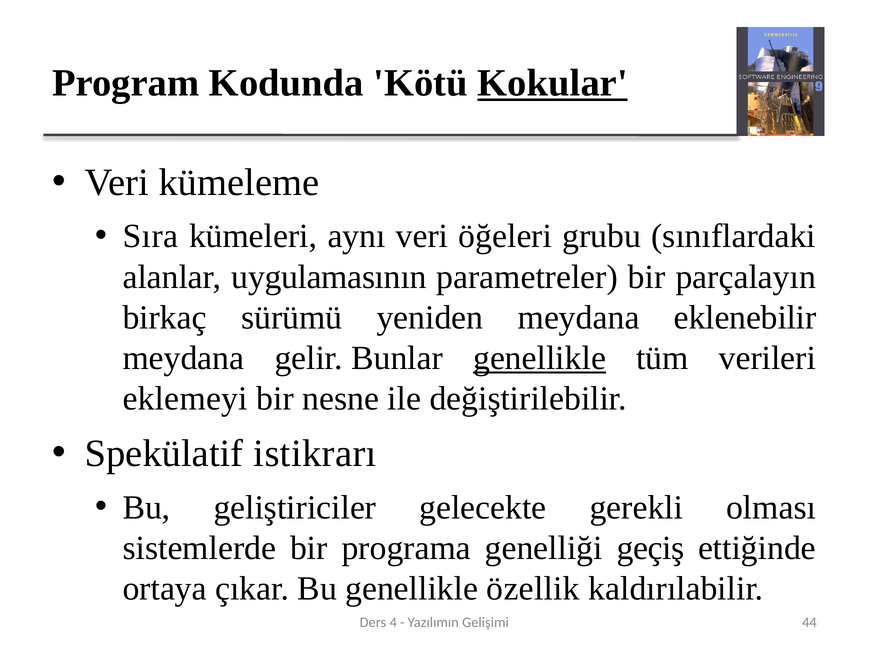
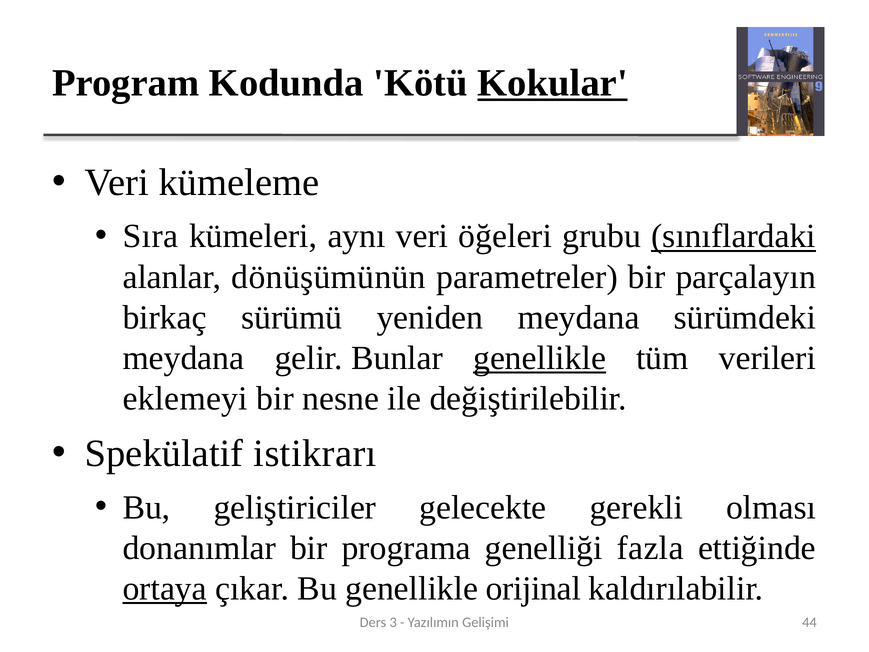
sınıflardaki underline: none -> present (734, 236)
uygulamasının: uygulamasının -> dönüşümünün (329, 277)
eklenebilir: eklenebilir -> sürümdeki (745, 317)
sistemlerde: sistemlerde -> donanımlar (199, 548)
geçiş: geçiş -> fazla (650, 548)
ortaya underline: none -> present (165, 588)
özellik: özellik -> orijinal (533, 588)
4: 4 -> 3 (393, 622)
